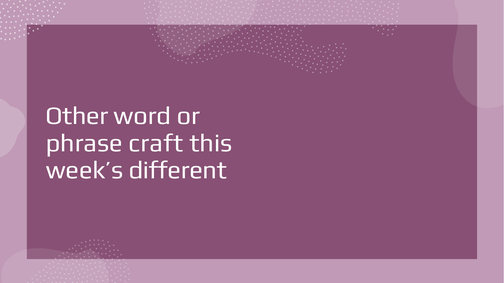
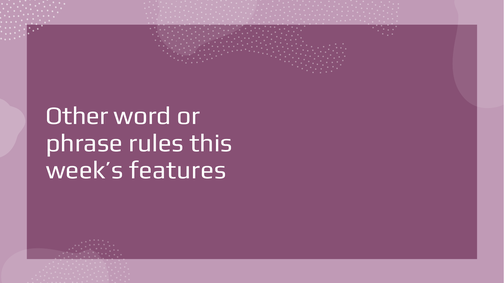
craft: craft -> rules (156, 143)
different: different -> features (178, 171)
